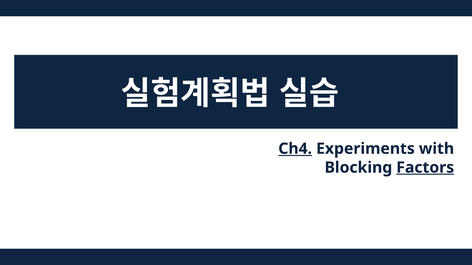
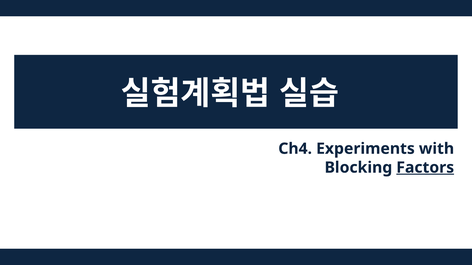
Ch4 underline: present -> none (295, 149)
